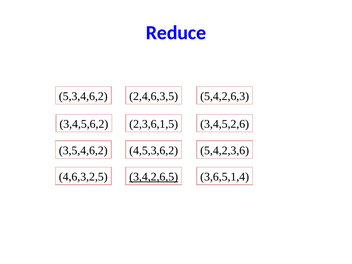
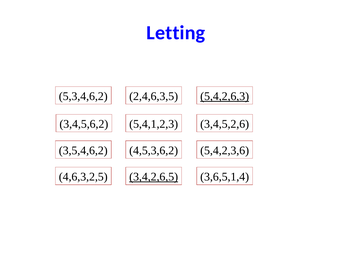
Reduce: Reduce -> Letting (176, 33)
5,4,2,6,3 underline: none -> present (225, 96)
2,3,6,1,5: 2,3,6,1,5 -> 5,4,1,2,3 (154, 124)
